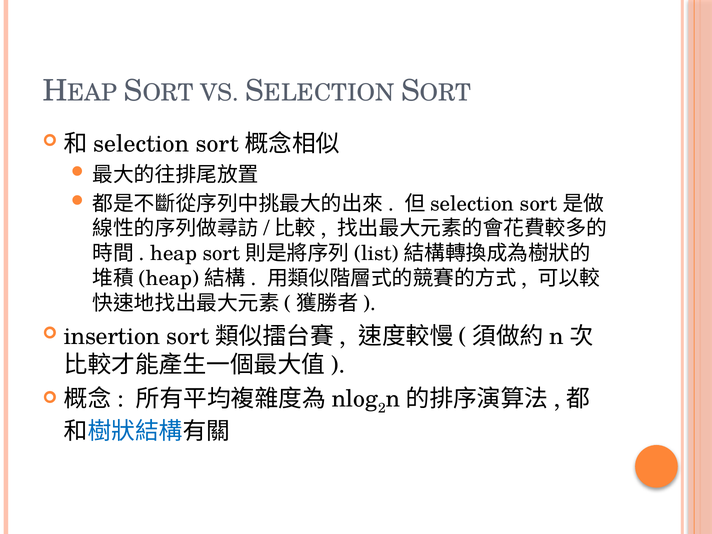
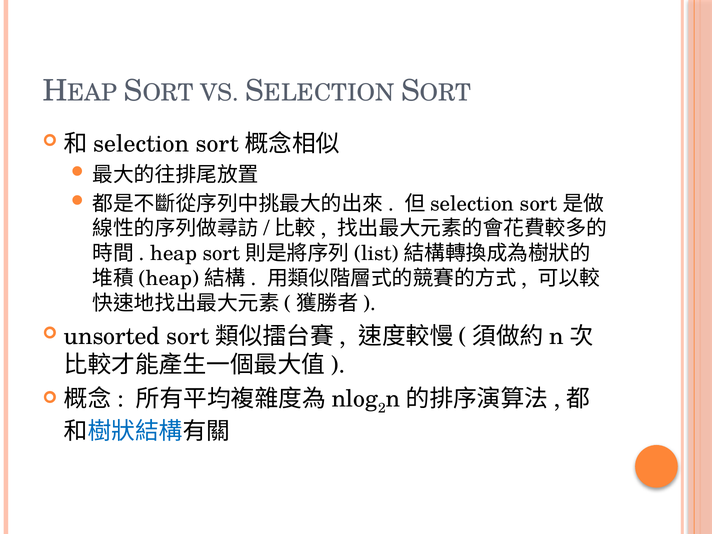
insertion: insertion -> unsorted (112, 336)
